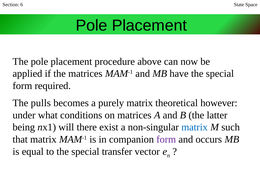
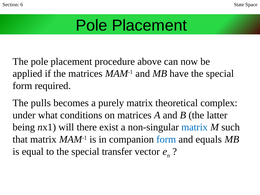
however: however -> complex (219, 103)
form colour: purple -> blue (166, 139)
occurs: occurs -> equals (209, 139)
